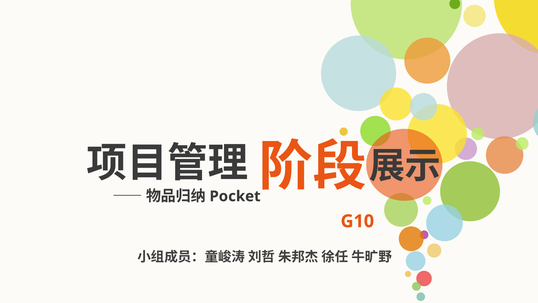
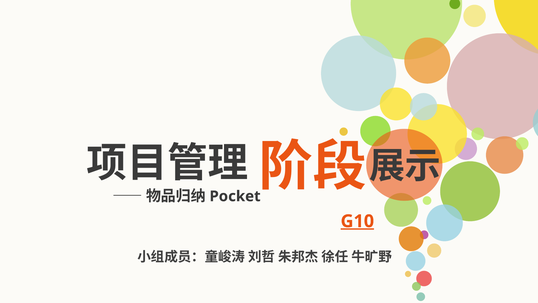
G10 underline: none -> present (357, 221)
